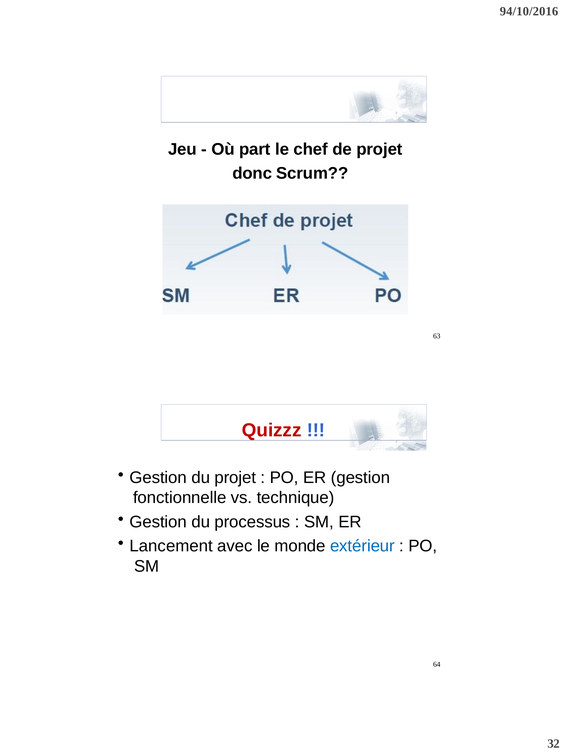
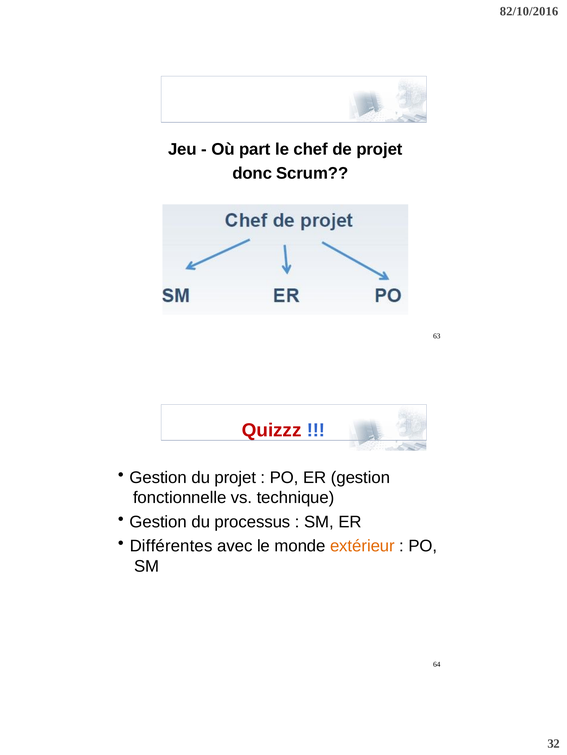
94/10/2016: 94/10/2016 -> 82/10/2016 (529, 11)
Lancement: Lancement -> Différentes (171, 547)
extérieur colour: blue -> orange (362, 547)
